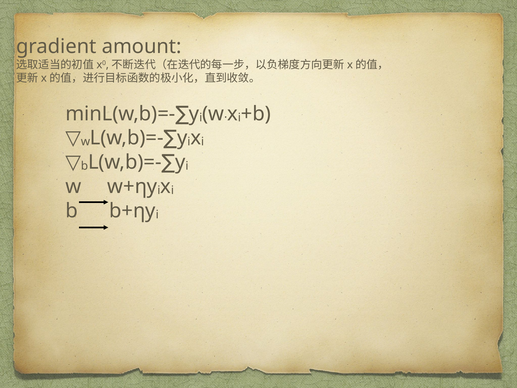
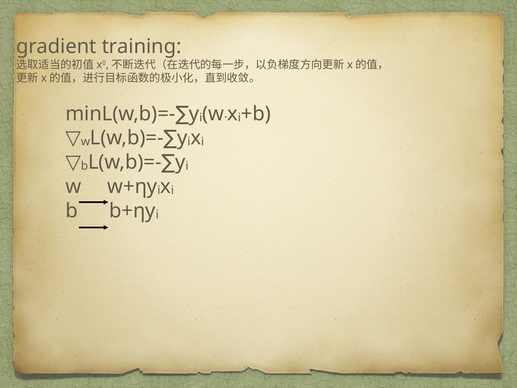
amount: amount -> training (142, 47)
